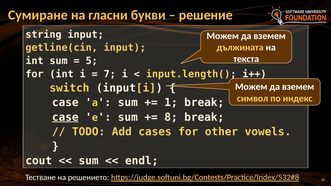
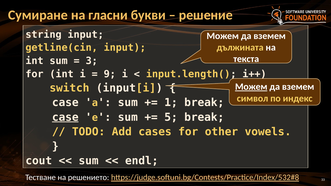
5: 5 -> 3 (92, 61)
7: 7 -> 9 (110, 74)
Можем underline: none -> present (251, 87)
8: 8 -> 5 (171, 117)
